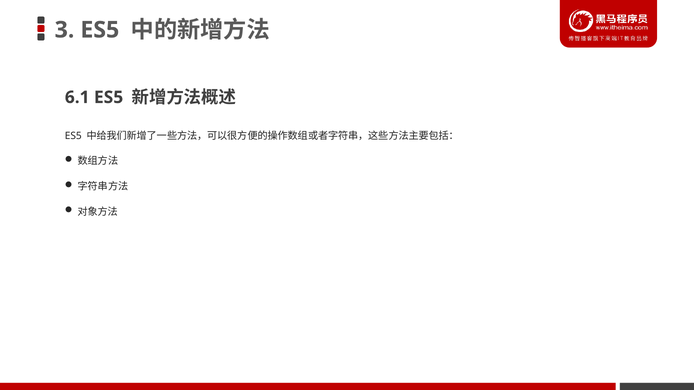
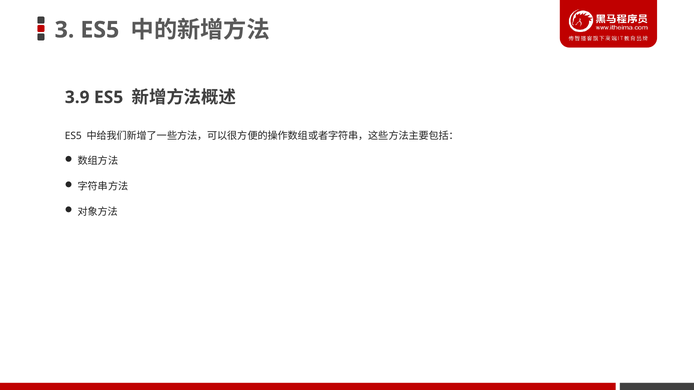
6.1: 6.1 -> 3.9 (77, 97)
